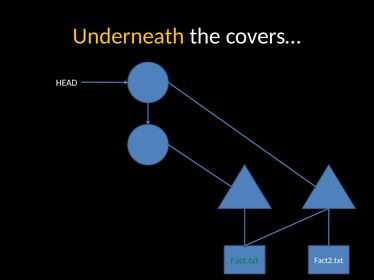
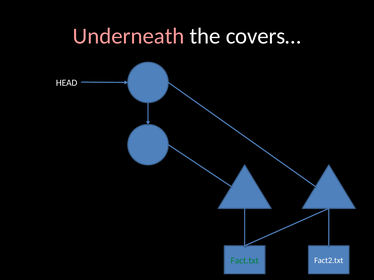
Underneath colour: yellow -> pink (129, 36)
